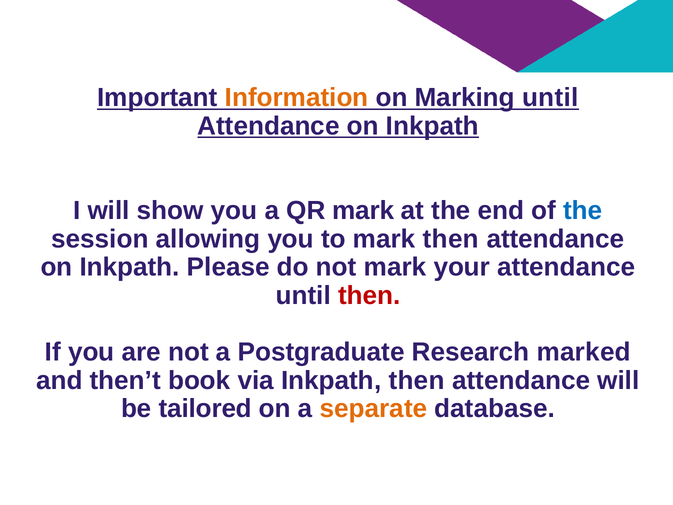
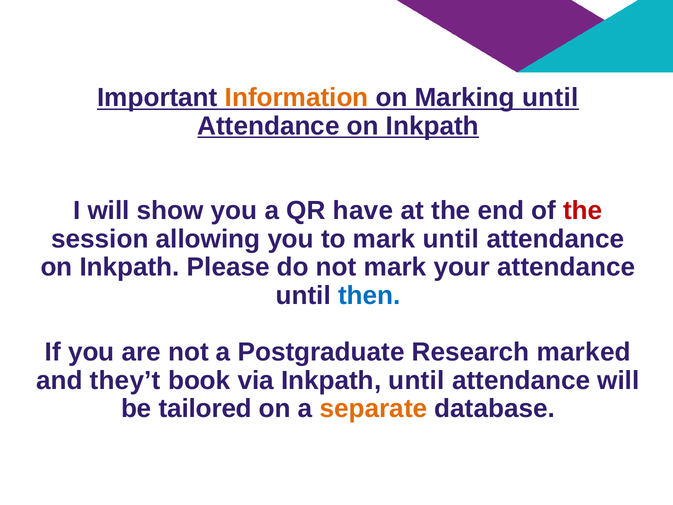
QR mark: mark -> have (363, 211)
the colour: blue -> red (583, 211)
mark then: then -> until (451, 239)
then colour: red -> blue (369, 295)
then’t: then’t -> they’t (125, 380)
Inkpath then: then -> until (417, 380)
